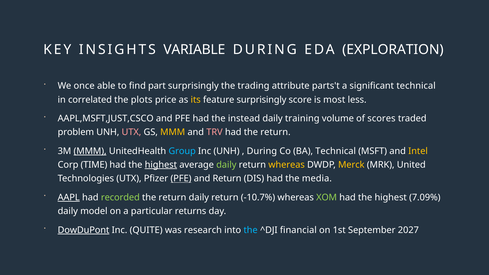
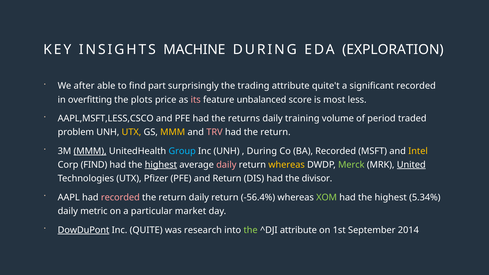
VARIABLE: VARIABLE -> MACHINE (194, 50)
once: once -> after (84, 86)
parts't: parts't -> quite't (326, 86)
significant technical: technical -> recorded (416, 86)
correlated: correlated -> overfitting (90, 100)
its colour: yellow -> pink (196, 100)
feature surprisingly: surprisingly -> unbalanced (262, 100)
AAPL,MSFT,JUST,CSCO: AAPL,MSFT,JUST,CSCO -> AAPL,MSFT,LESS,CSCO (106, 119)
instead: instead -> returns (244, 119)
scores: scores -> period (381, 119)
UTX colour: pink -> yellow (131, 132)
BA Technical: Technical -> Recorded (336, 151)
Corp TIME: TIME -> FIND (94, 165)
daily colour: light green -> pink (226, 165)
Merck colour: yellow -> light green (351, 165)
United underline: none -> present (411, 165)
PFE underline: present -> none (181, 179)
media: media -> divisor (317, 179)
AAPL underline: present -> none (69, 197)
recorded colour: light green -> pink (120, 197)
-10.7%: -10.7% -> -56.4% (258, 197)
7.09%: 7.09% -> 5.34% (425, 197)
model: model -> metric (94, 211)
returns: returns -> market (191, 211)
the colour: light blue -> light green (251, 230)
^DJI financial: financial -> attribute (298, 230)
2027: 2027 -> 2014 (408, 230)
